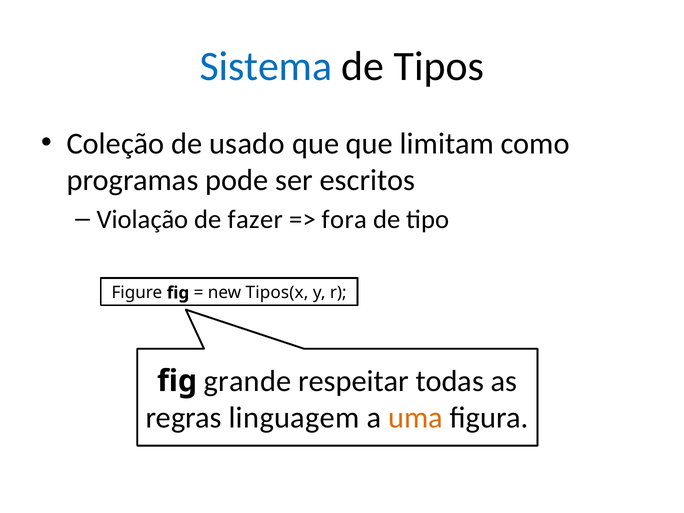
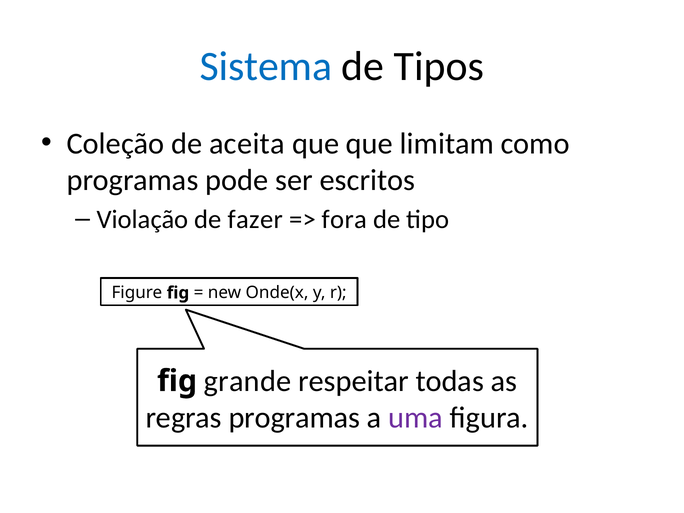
usado: usado -> aceita (247, 144)
Tipos(x: Tipos(x -> Onde(x (277, 293)
regras linguagem: linguagem -> programas (294, 418)
uma colour: orange -> purple (416, 418)
